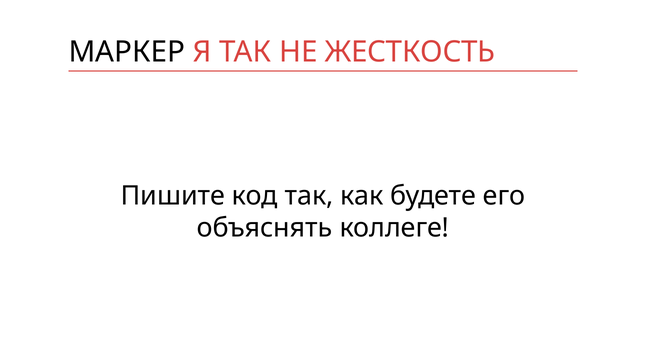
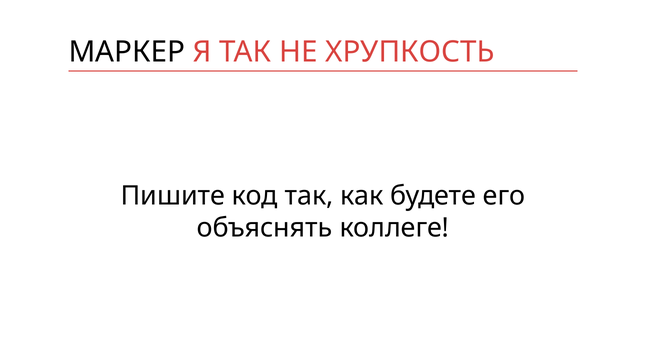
ЖЕСТКОСТЬ: ЖЕСТКОСТЬ -> ХРУПКОСТЬ (410, 52)
